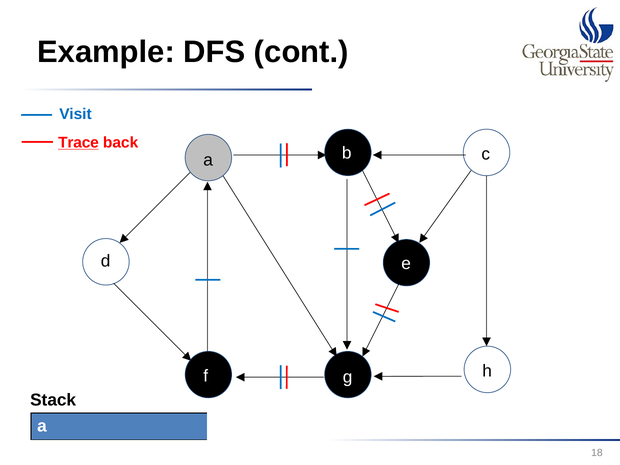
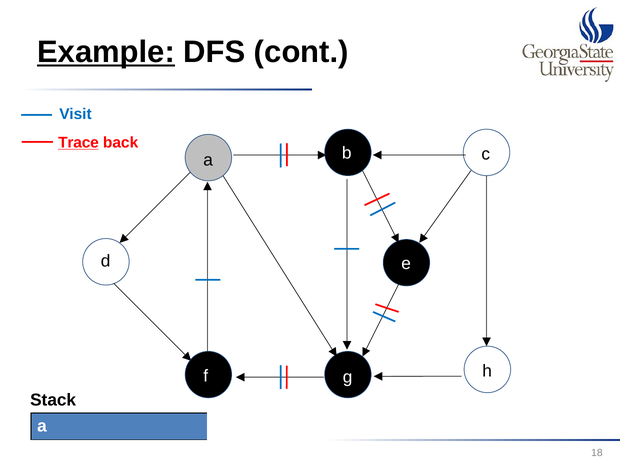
Example underline: none -> present (106, 52)
